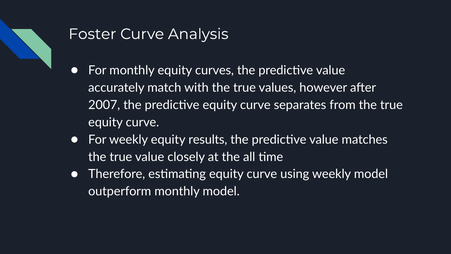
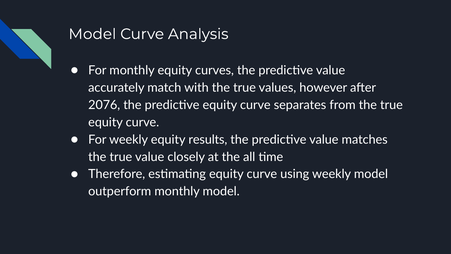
Foster: Foster -> Model (92, 34)
2007: 2007 -> 2076 (104, 105)
